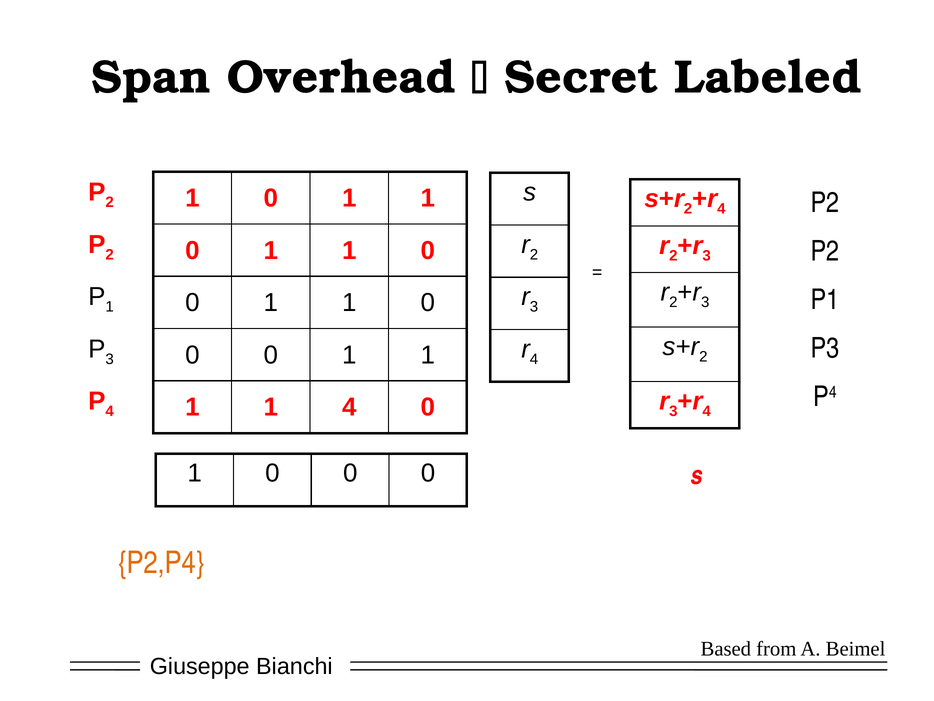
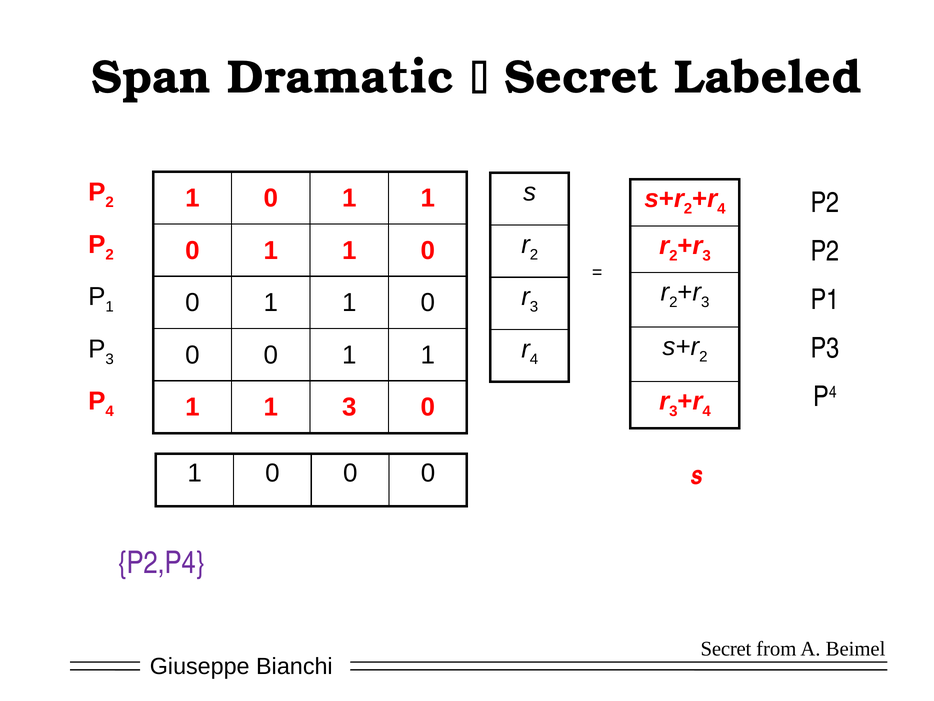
Overhead: Overhead -> Dramatic (341, 77)
1 4: 4 -> 3 (349, 407)
P2,P4 colour: orange -> purple (161, 562)
Based: Based -> Secret (726, 648)
